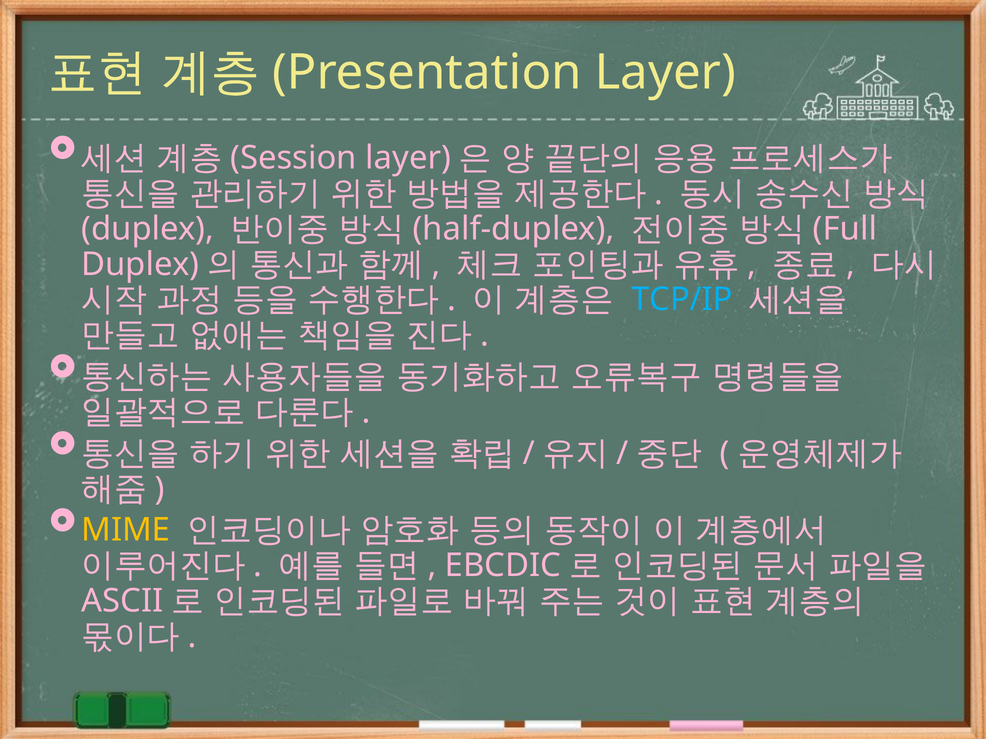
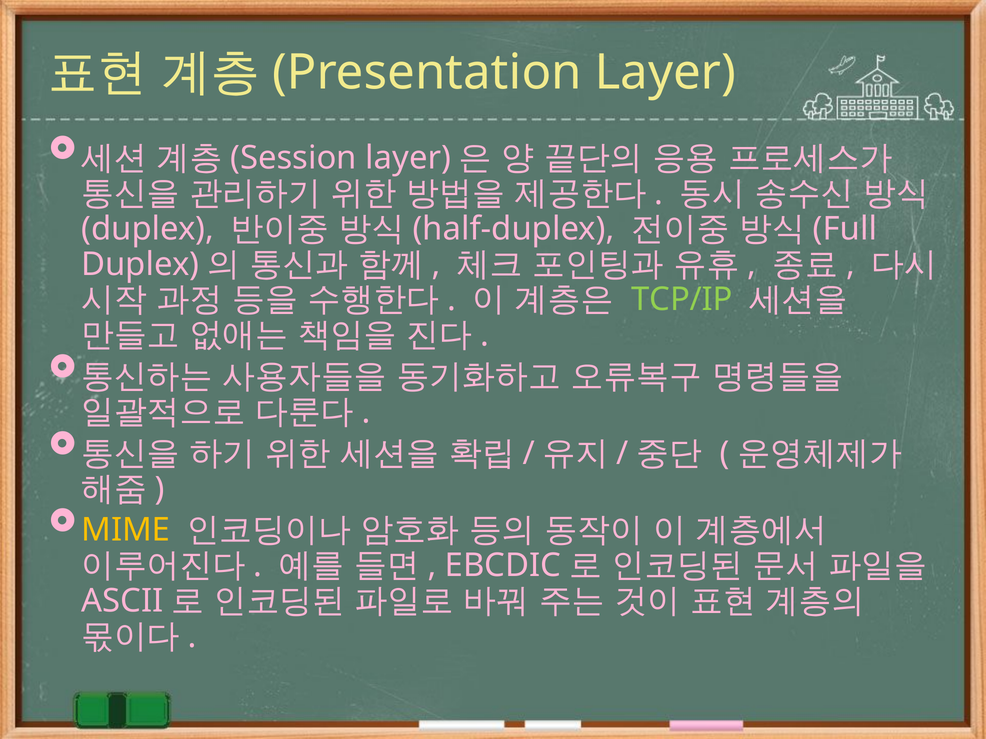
TCP/IP colour: light blue -> light green (682, 300)
